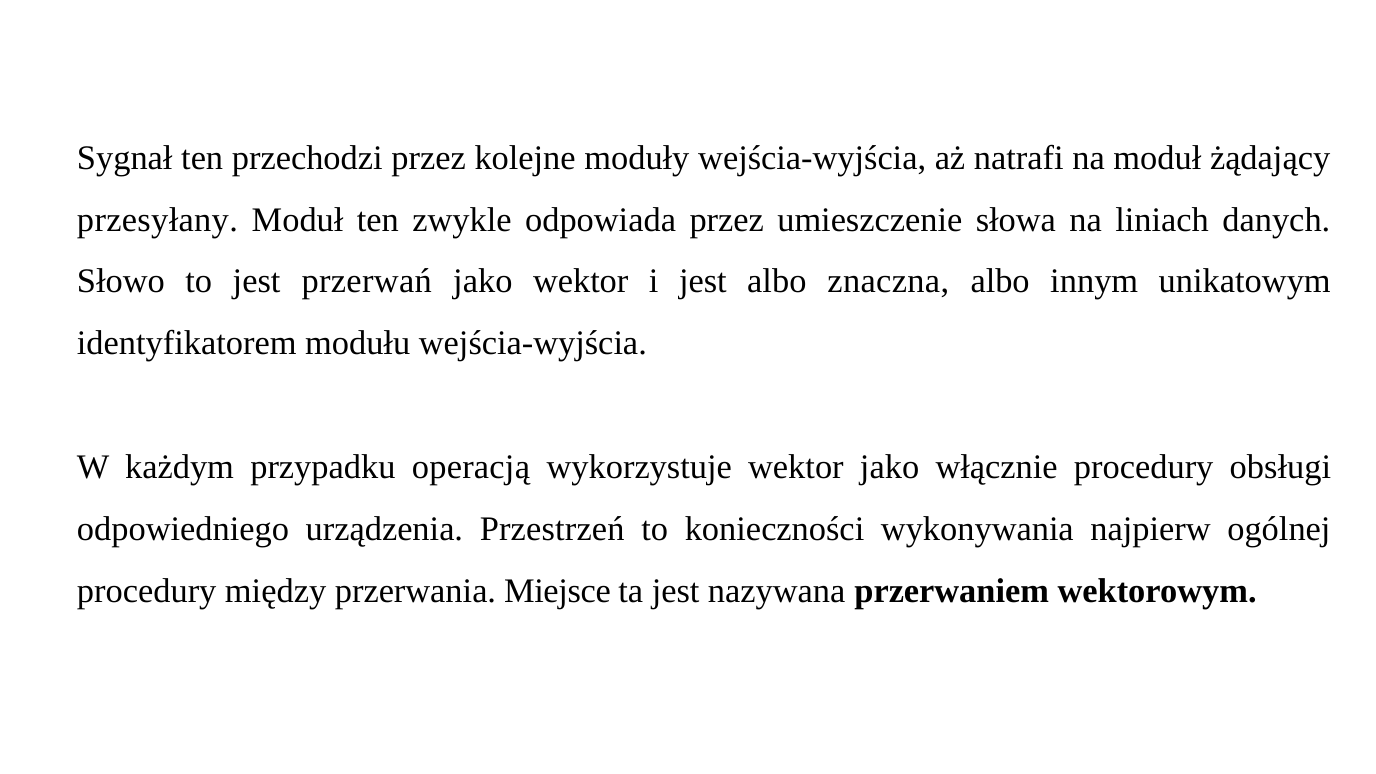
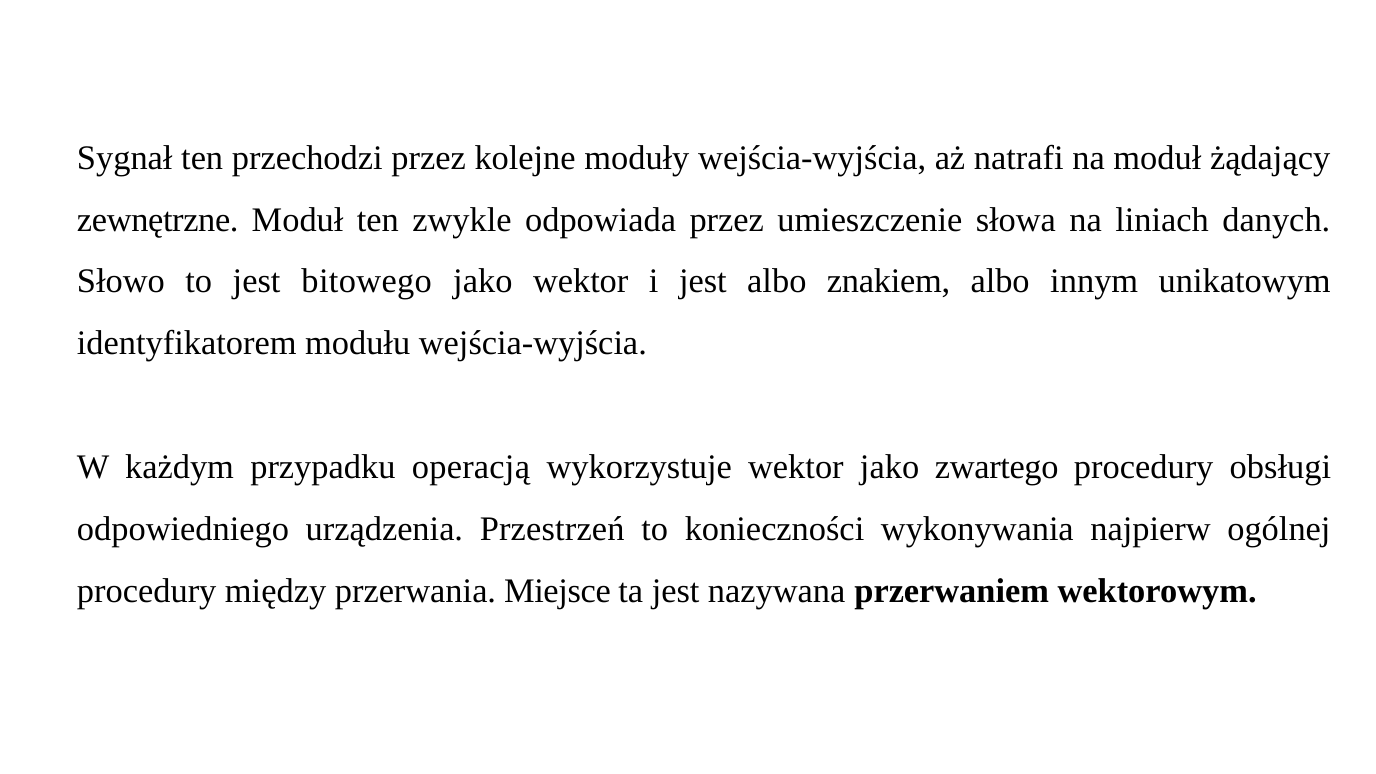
przesyłany: przesyłany -> zewnętrzne (158, 220)
przerwań: przerwań -> bitowego (367, 282)
znaczna: znaczna -> znakiem (889, 282)
włącznie: włącznie -> zwartego (997, 467)
